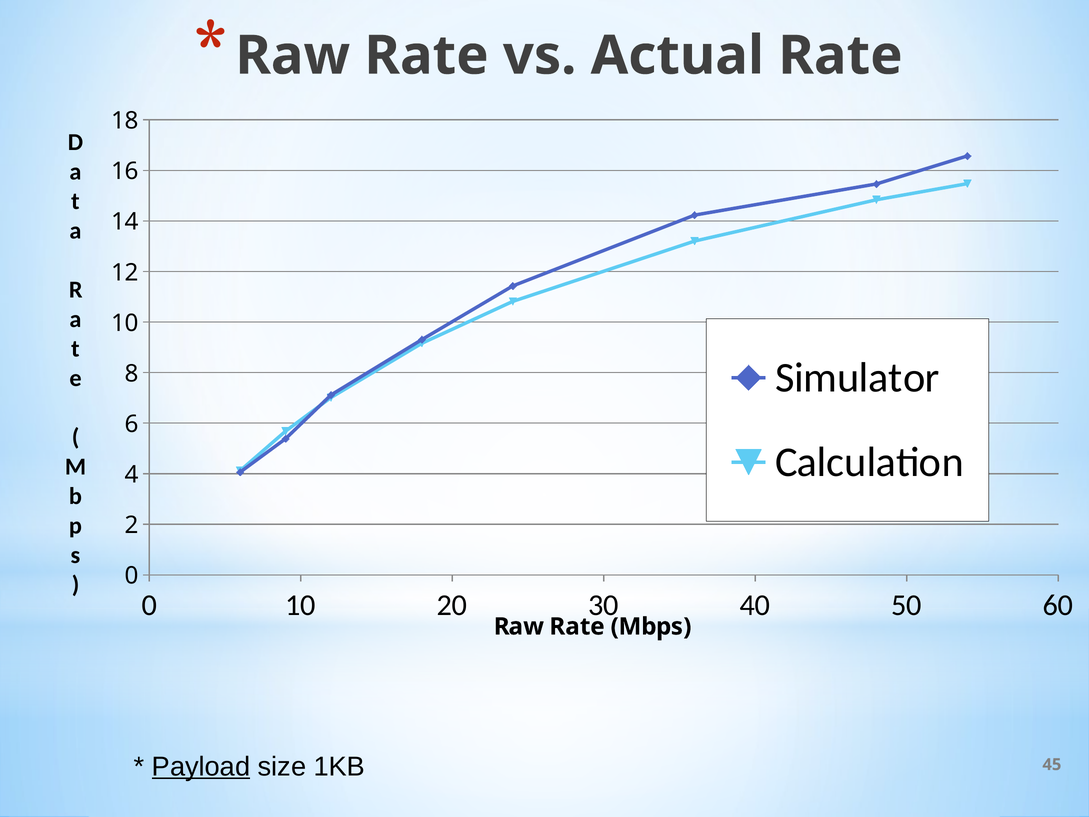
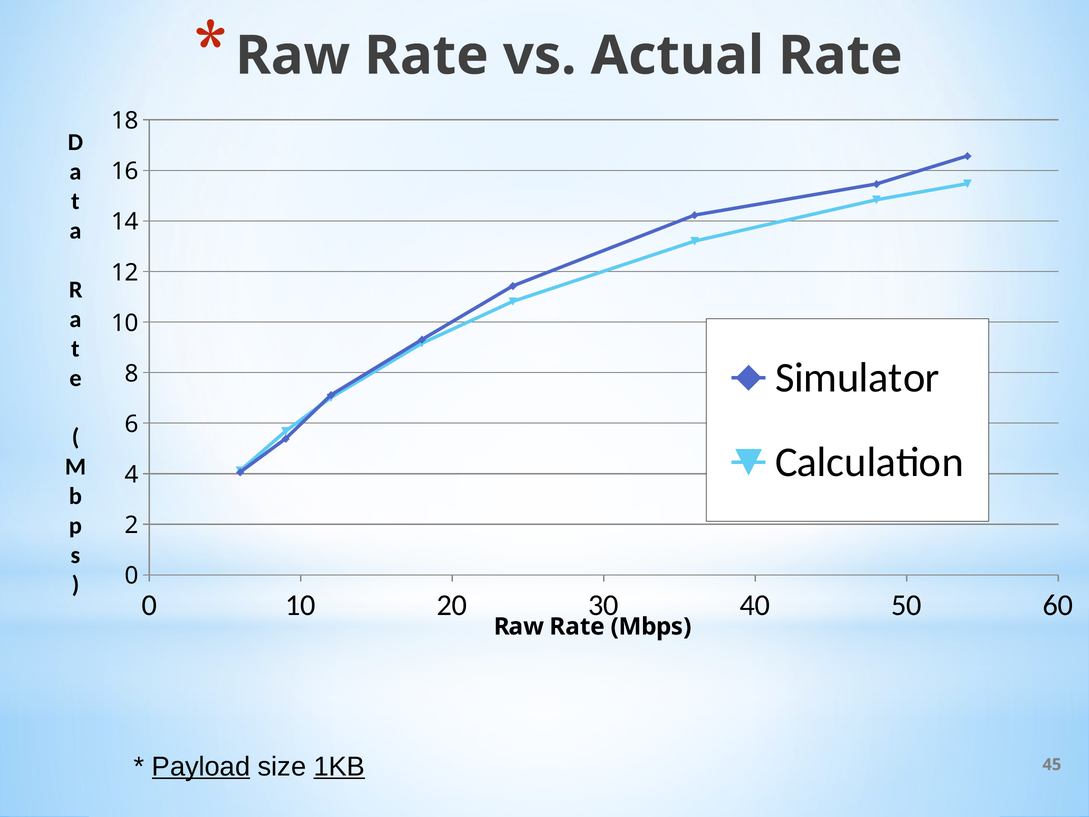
1KB underline: none -> present (339, 766)
